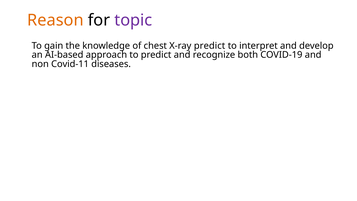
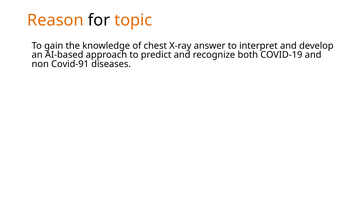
topic colour: purple -> orange (133, 20)
X-ray predict: predict -> answer (210, 46)
Covid-11: Covid-11 -> Covid-91 (70, 64)
